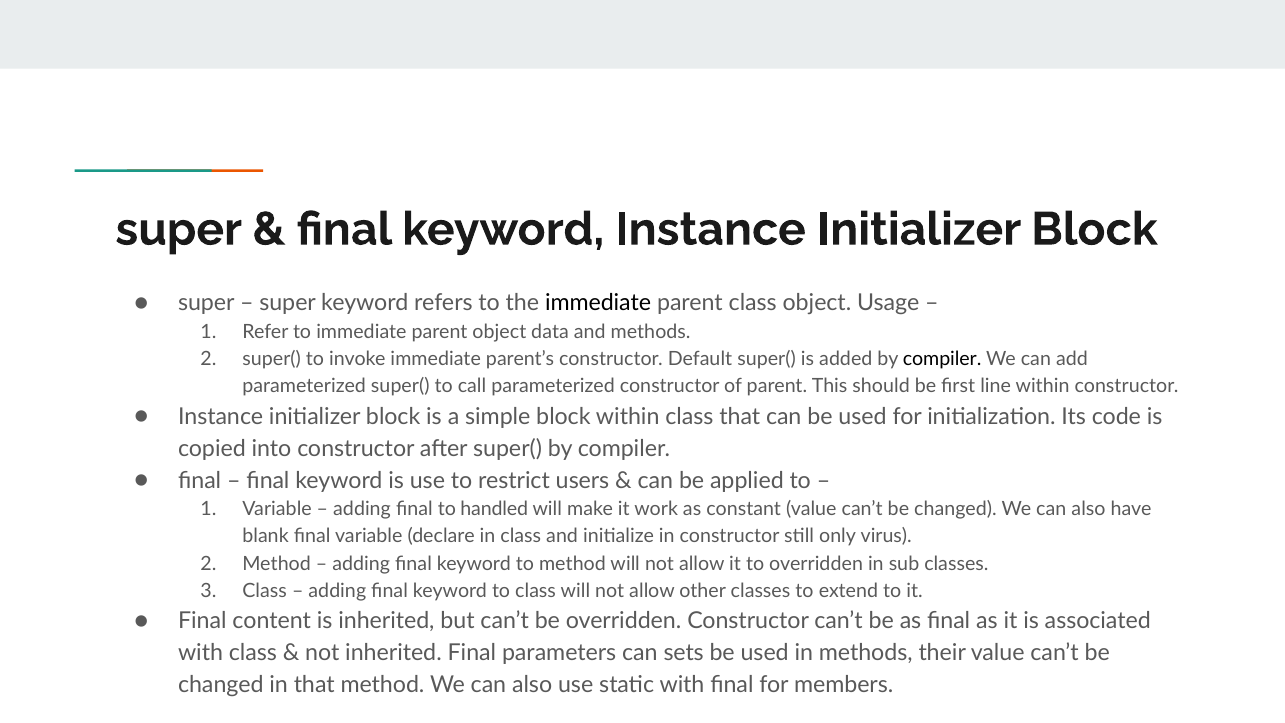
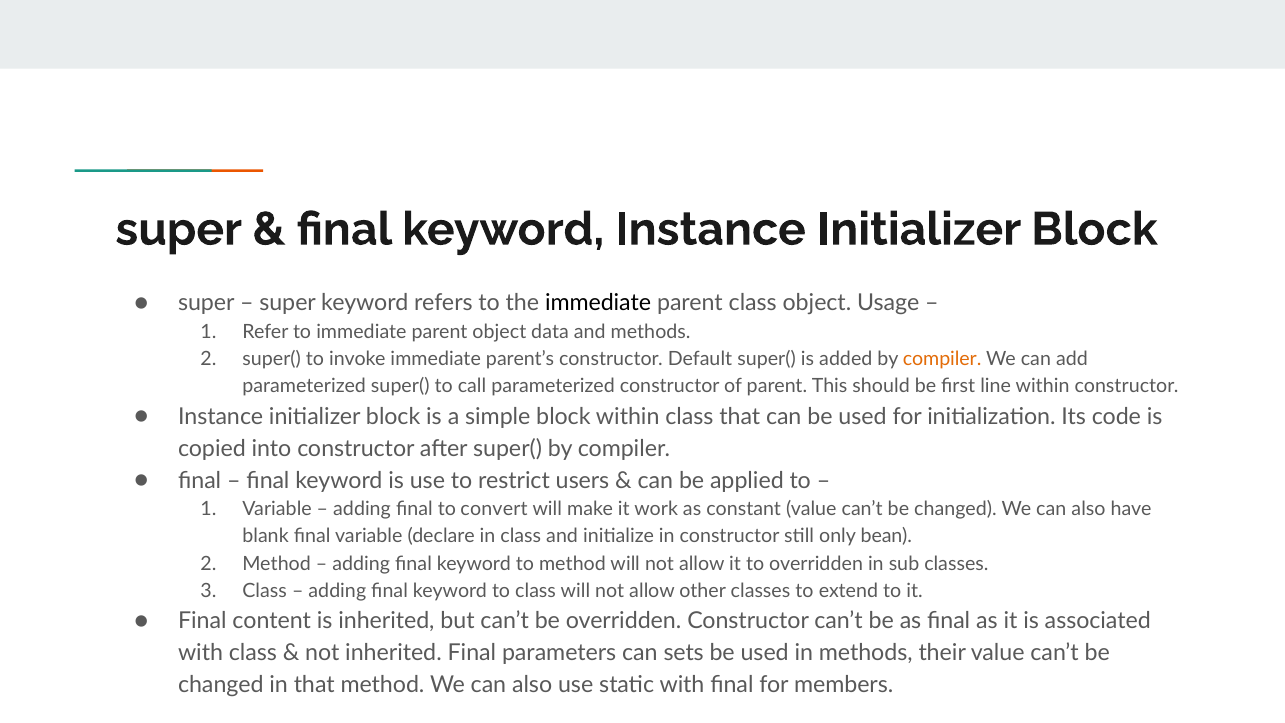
compiler colour: black -> orange (942, 359)
handled: handled -> convert (494, 509)
virus: virus -> bean (886, 536)
